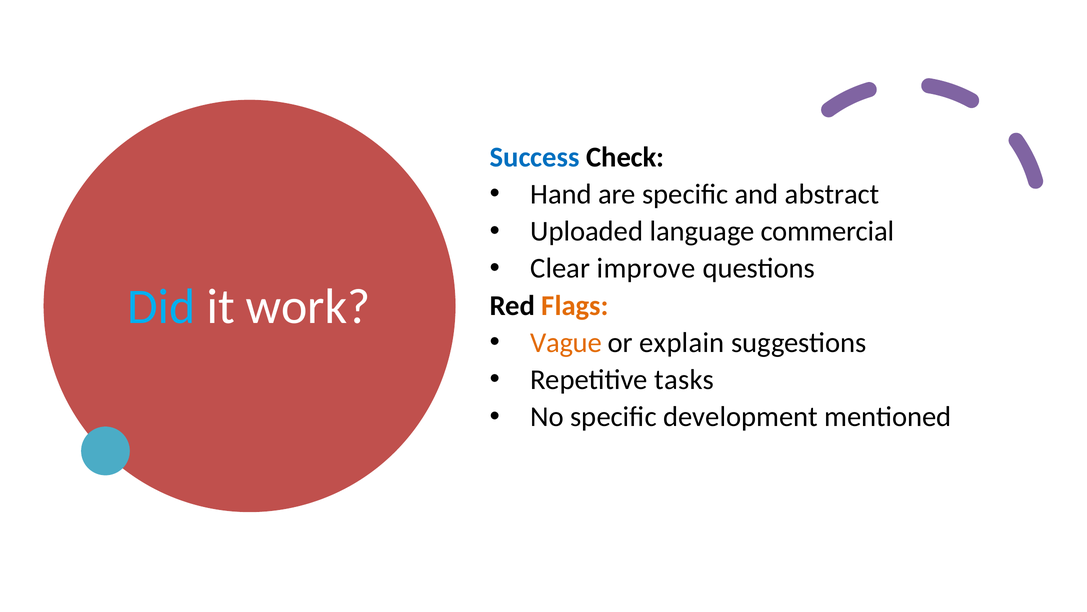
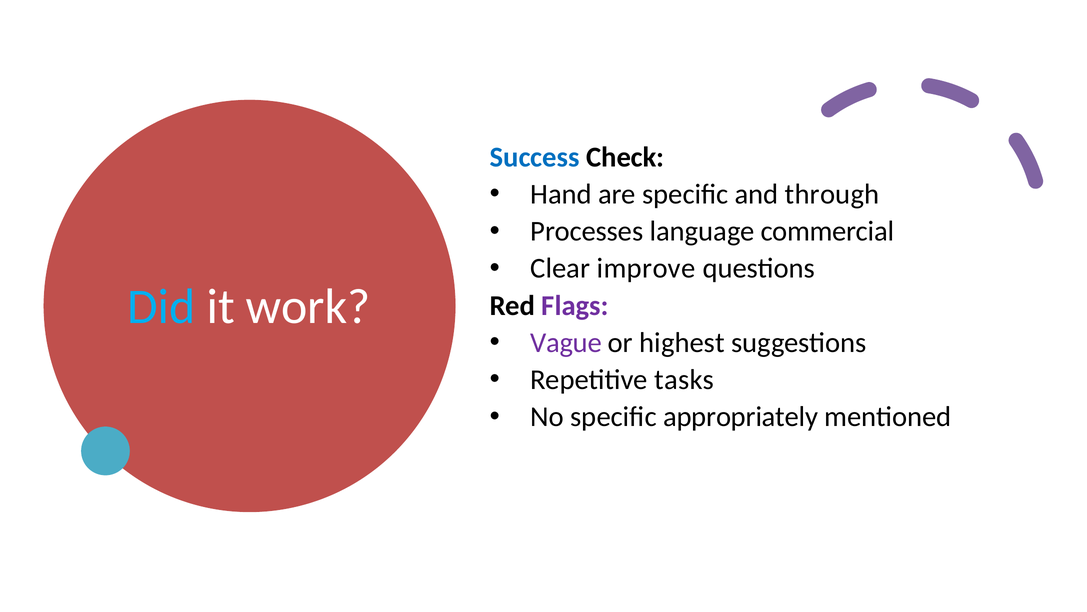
abstract: abstract -> through (832, 194)
Uploaded: Uploaded -> Processes (587, 231)
Flags colour: orange -> purple (575, 305)
Vague colour: orange -> purple (566, 342)
explain: explain -> highest (682, 342)
development: development -> appropriately (741, 416)
